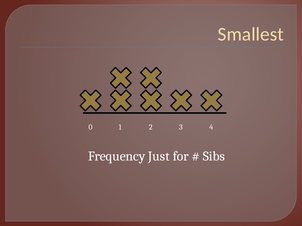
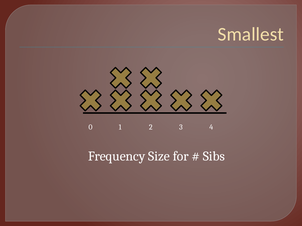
Just: Just -> Size (159, 156)
